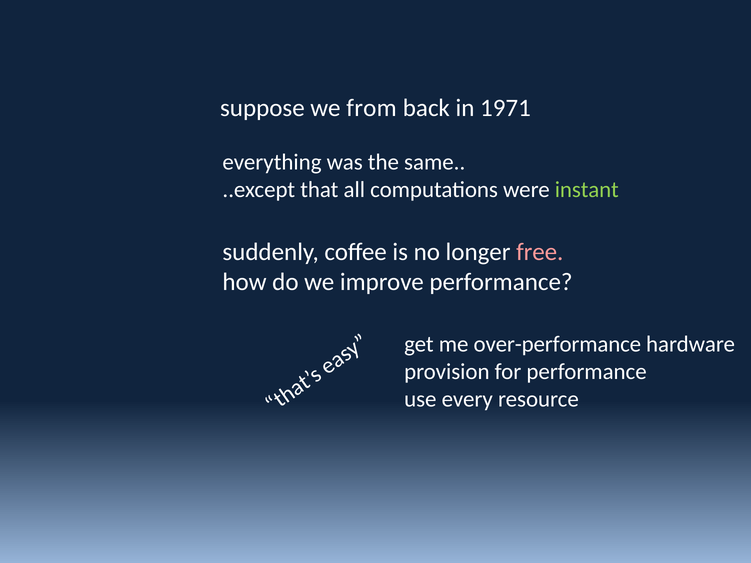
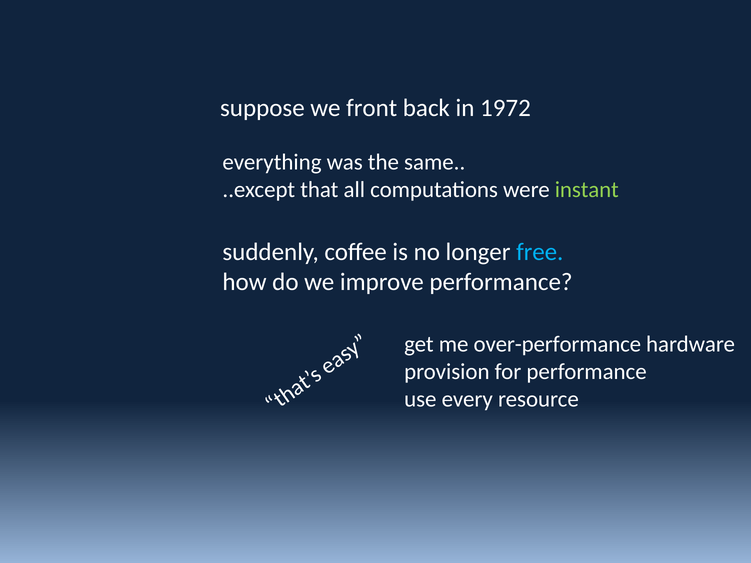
from: from -> front (372, 108)
1971: 1971 -> 1972 (505, 108)
free colour: pink -> light blue (540, 252)
